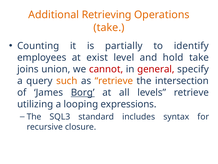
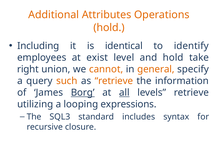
Retrieving: Retrieving -> Attributes (107, 15)
take: take -> hold (109, 27)
Counting: Counting -> Including (38, 46)
partially: partially -> identical (124, 46)
joins: joins -> right (28, 69)
cannot colour: red -> orange (106, 69)
general colour: red -> orange (156, 69)
intersection: intersection -> information (182, 81)
all underline: none -> present (124, 92)
